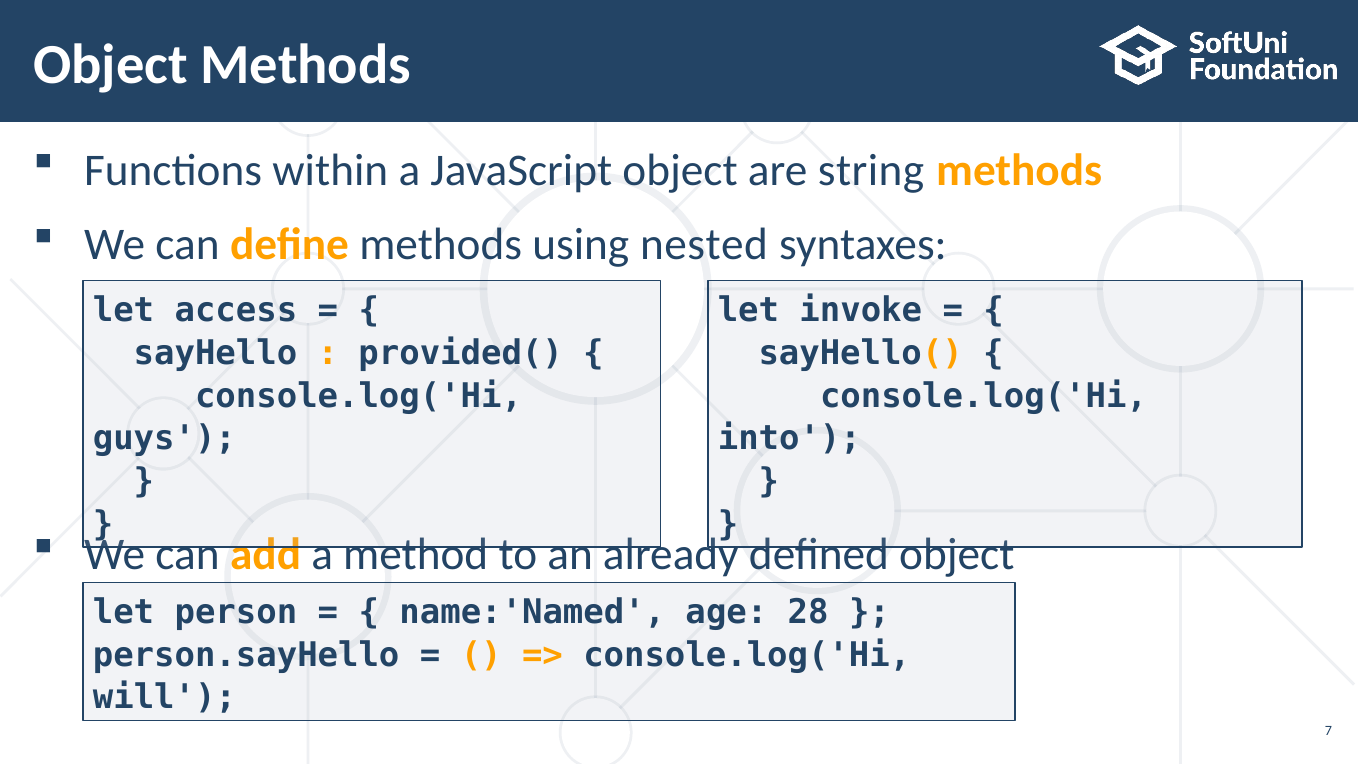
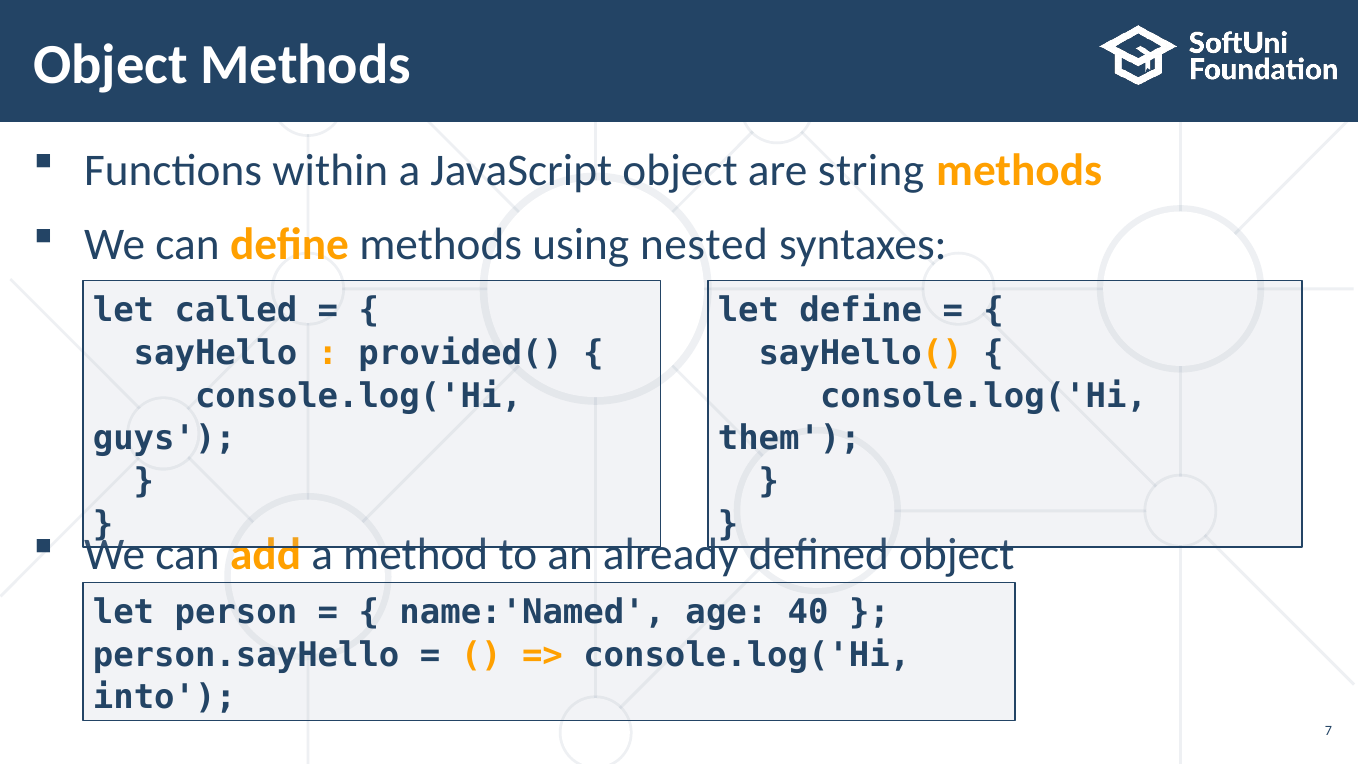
access: access -> called (236, 310)
let invoke: invoke -> define (861, 310)
into: into -> them (789, 439)
28: 28 -> 40 (808, 612)
will: will -> into (164, 698)
